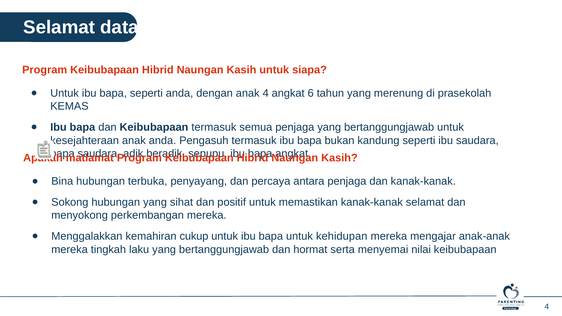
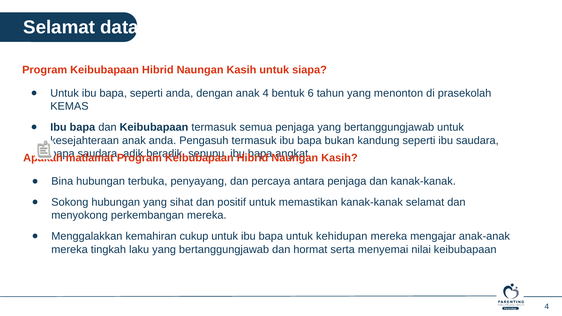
4 angkat: angkat -> bentuk (288, 93)
merenung: merenung -> menonton (398, 93)
